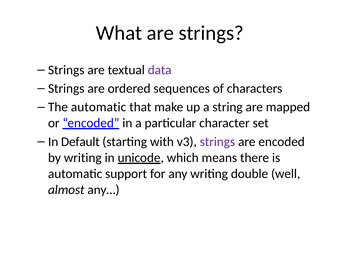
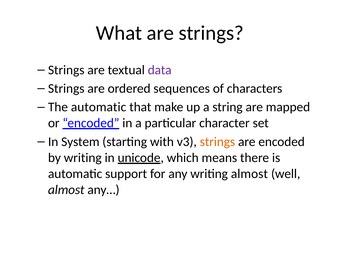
Default: Default -> System (80, 142)
strings colour: purple -> orange (217, 142)
writing double: double -> almost (249, 174)
